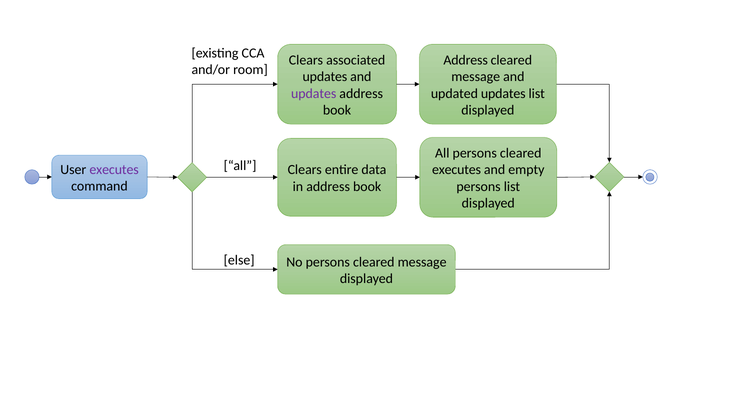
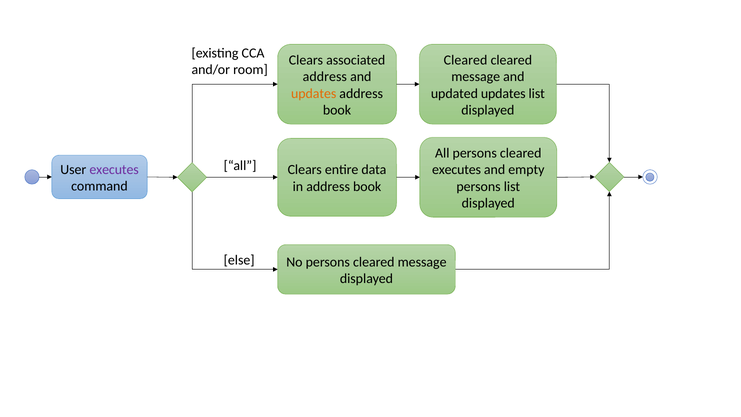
Address: Address -> Cleared (466, 60)
updates: updates -> address (325, 77)
updates colour: purple -> orange (314, 93)
